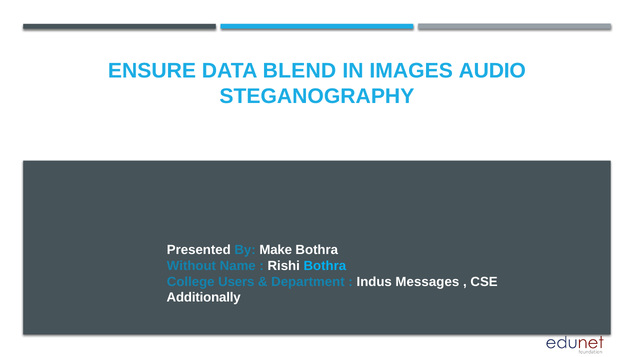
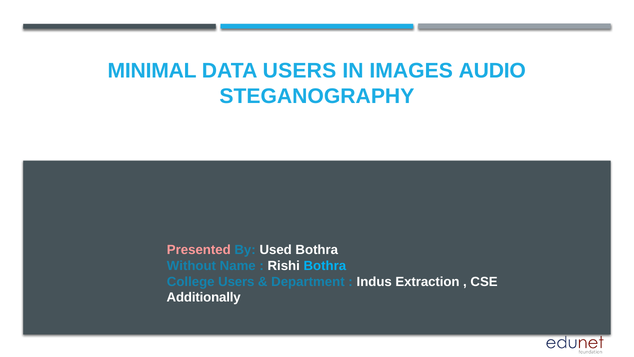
ENSURE: ENSURE -> MINIMAL (152, 71)
DATA BLEND: BLEND -> USERS (299, 71)
Presented colour: white -> pink (199, 250)
Make: Make -> Used (276, 250)
Messages: Messages -> Extraction (427, 281)
